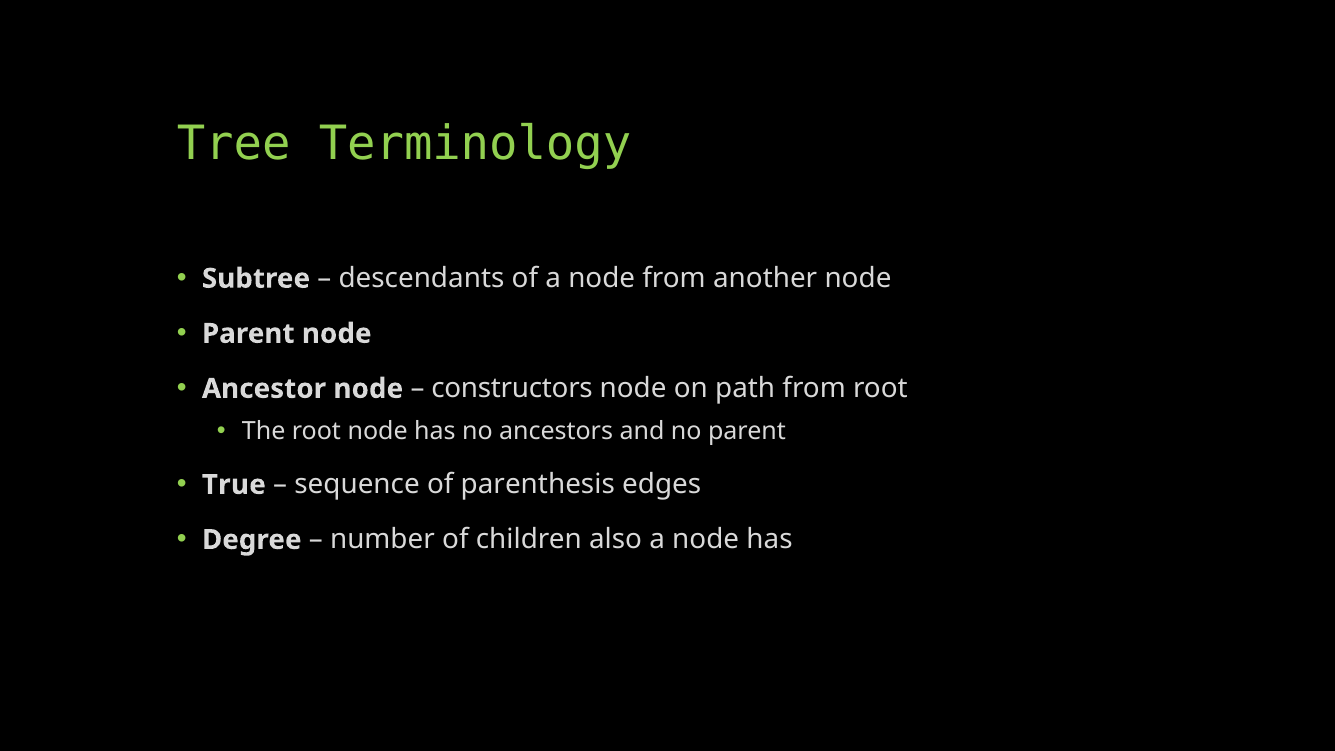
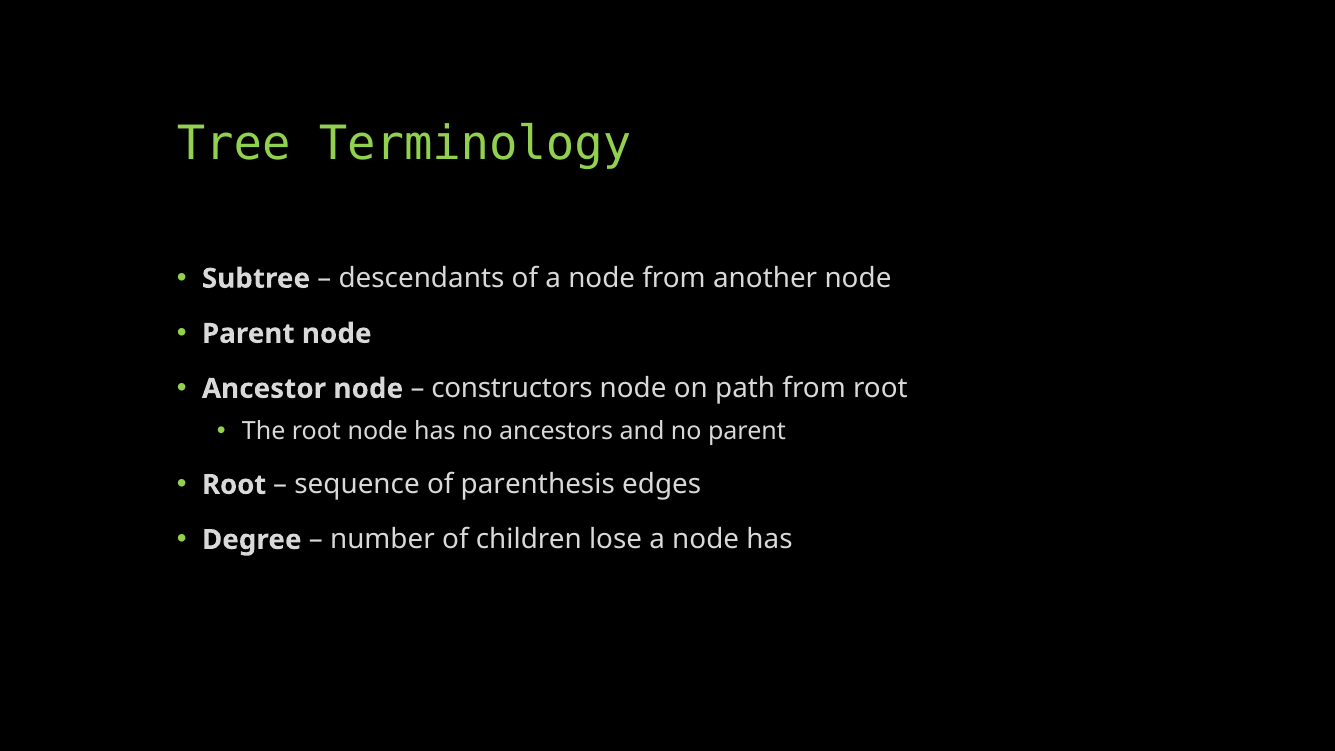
True: True -> Root (234, 485)
also: also -> lose (616, 540)
